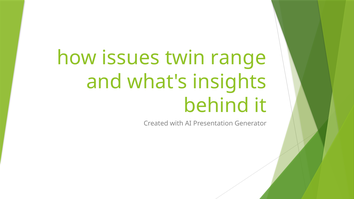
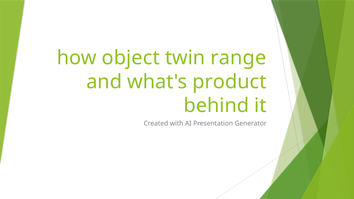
issues: issues -> object (131, 58)
insights: insights -> product (229, 82)
